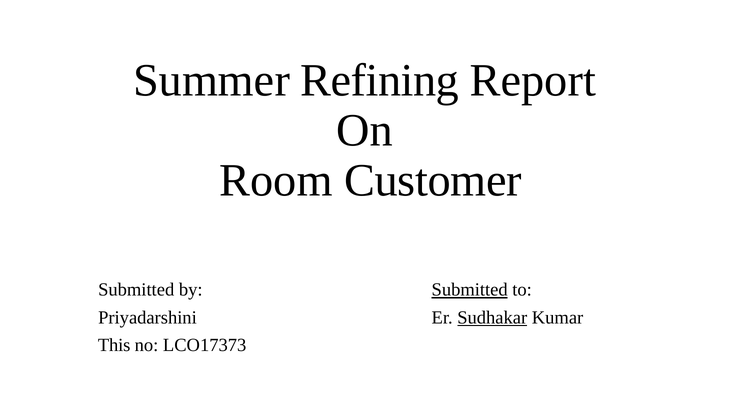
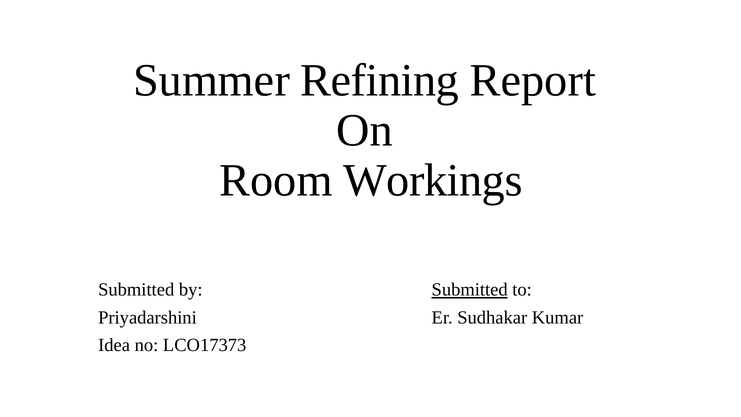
Customer: Customer -> Workings (433, 180)
Sudhakar underline: present -> none (492, 317)
This: This -> Idea (114, 345)
